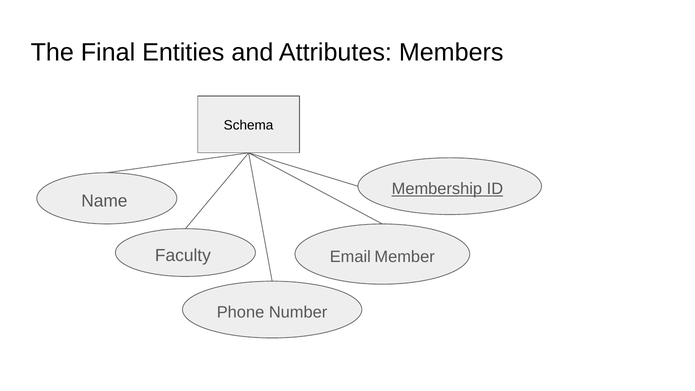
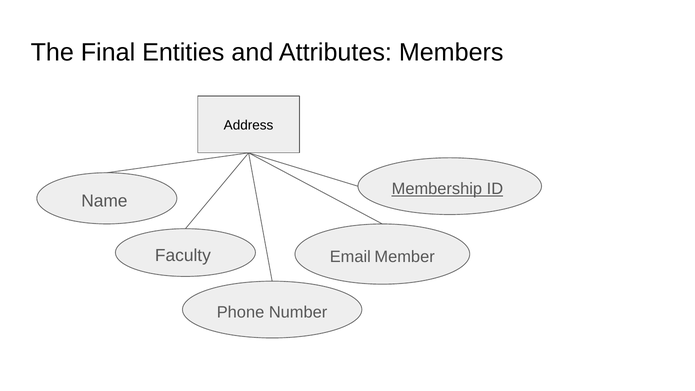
Schema: Schema -> Address (249, 125)
